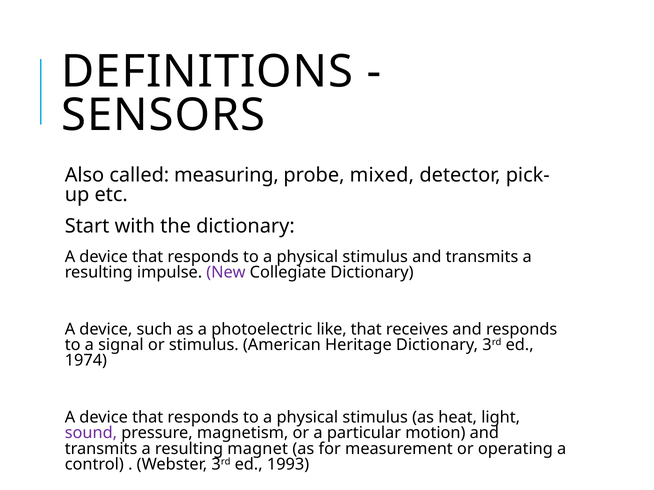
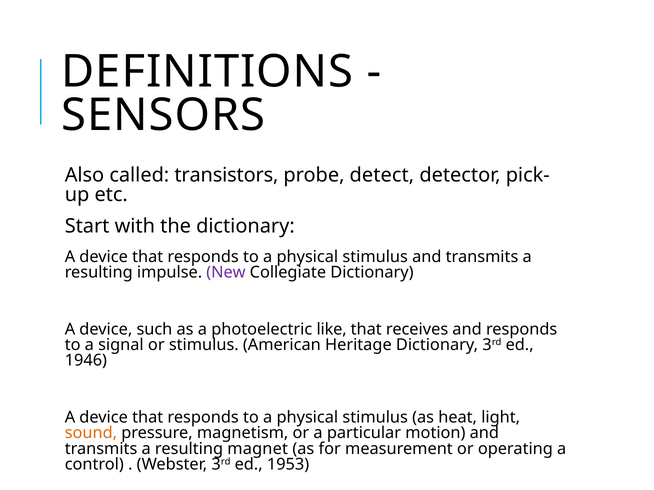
measuring: measuring -> transistors (226, 176)
mixed: mixed -> detect (382, 176)
1974: 1974 -> 1946 (86, 361)
sound colour: purple -> orange (91, 433)
1993: 1993 -> 1953 (288, 465)
